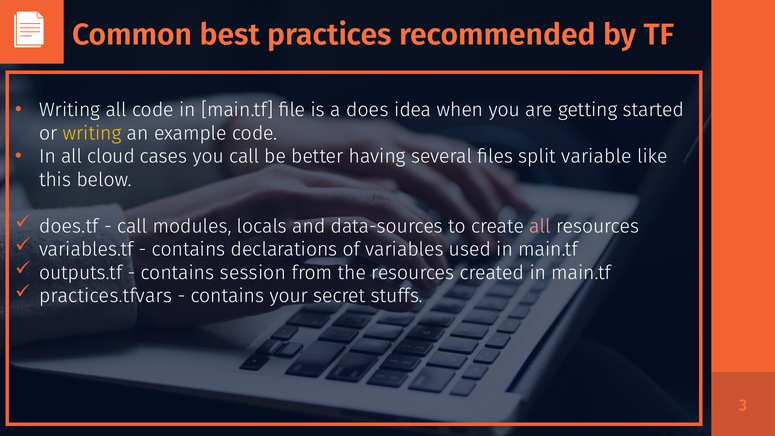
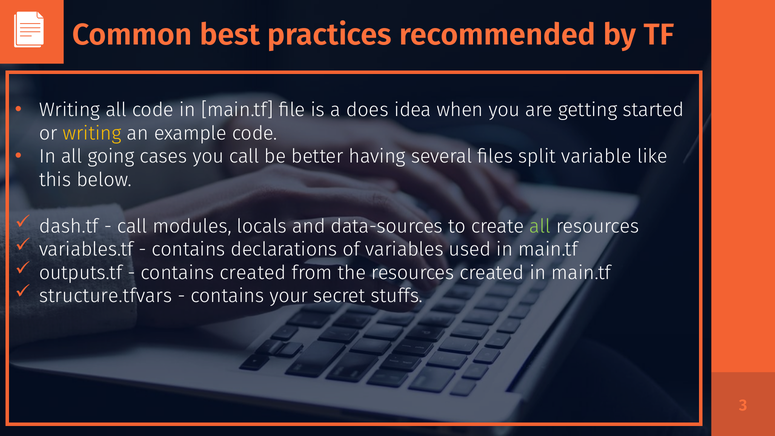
cloud: cloud -> going (111, 157)
does.tf: does.tf -> dash.tf (69, 226)
all colour: pink -> light green (540, 226)
contains session: session -> created (253, 273)
practices.tfvars: practices.tfvars -> structure.tfvars (106, 296)
